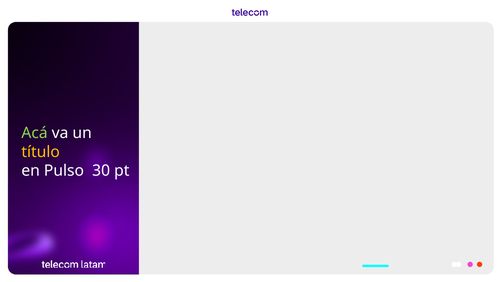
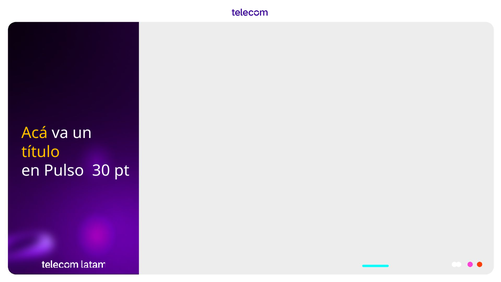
Acá colour: light green -> yellow (34, 133)
